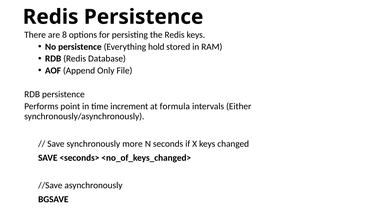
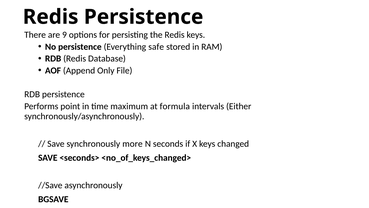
8: 8 -> 9 (64, 35)
hold: hold -> safe (156, 47)
increment: increment -> maximum (129, 106)
